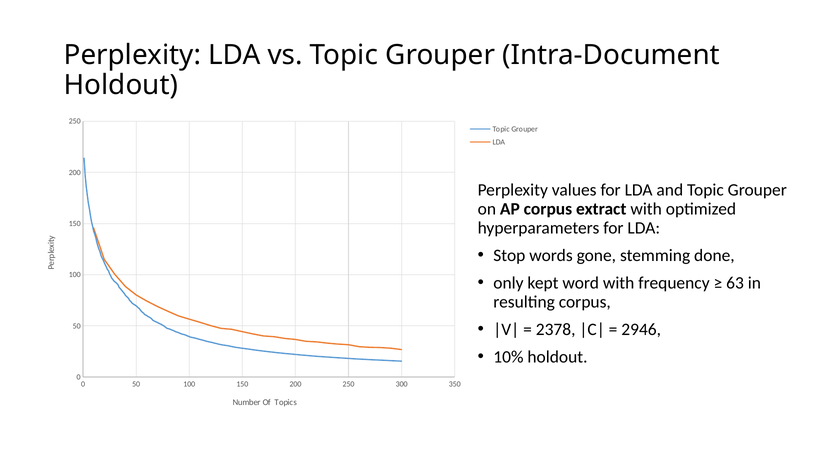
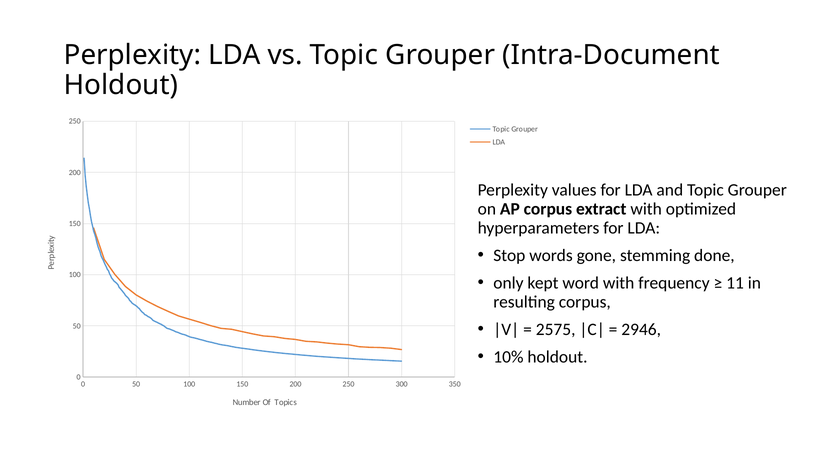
63: 63 -> 11 (735, 283)
2378: 2378 -> 2575 (556, 329)
